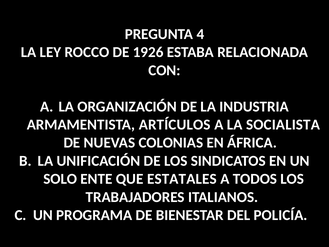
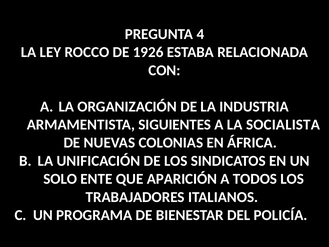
ARTÍCULOS: ARTÍCULOS -> SIGUIENTES (175, 125)
ESTATALES: ESTATALES -> APARICIÓN (182, 179)
